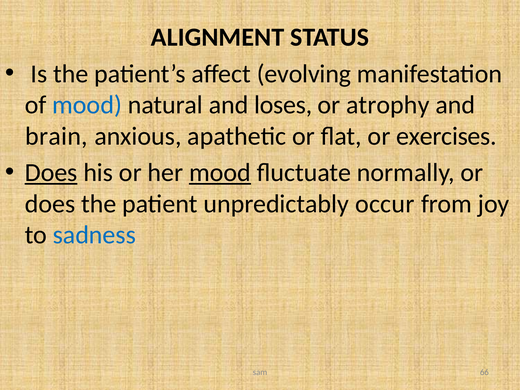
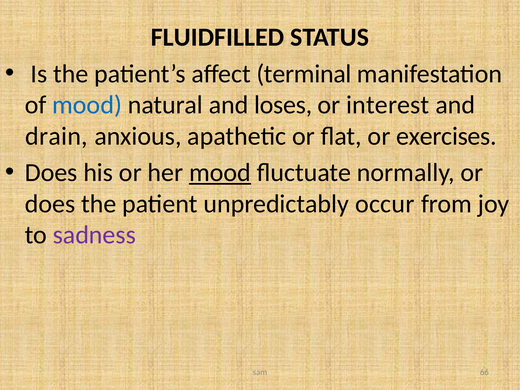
ALIGNMENT: ALIGNMENT -> FLUIDFILLED (218, 37)
evolving: evolving -> terminal (304, 74)
atrophy: atrophy -> interest (388, 105)
brain: brain -> drain (56, 136)
Does underline: present -> none (51, 173)
sadness colour: blue -> purple (94, 235)
